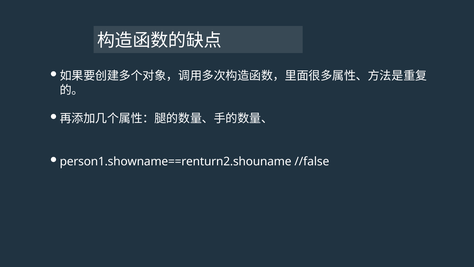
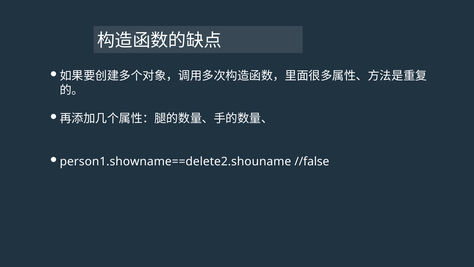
person1.showname==renturn2.shouname: person1.showname==renturn2.shouname -> person1.showname==delete2.shouname (175, 161)
